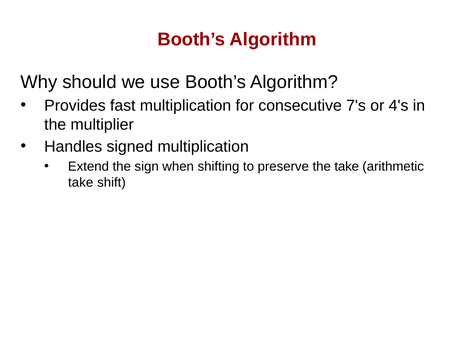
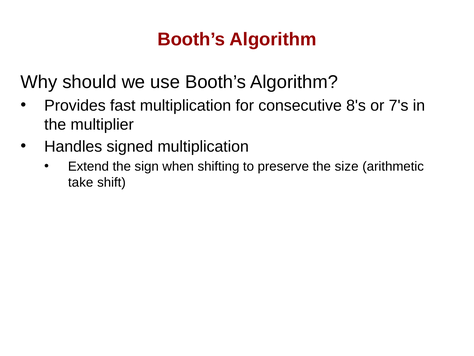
7's: 7's -> 8's (356, 105)
4's: 4's -> 7's (399, 105)
the take: take -> size (347, 166)
